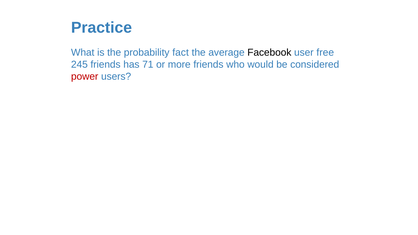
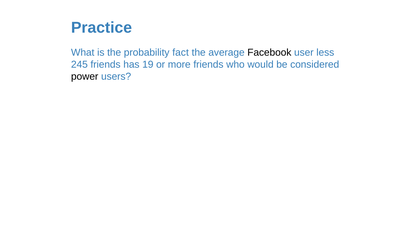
free: free -> less (325, 53)
71: 71 -> 19 (148, 65)
power colour: red -> black (85, 77)
